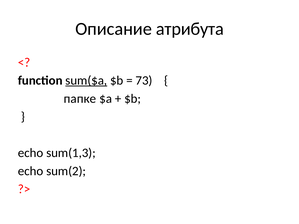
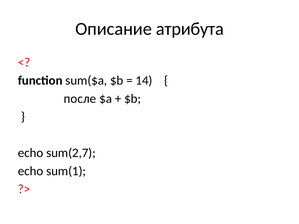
sum($a underline: present -> none (86, 81)
73: 73 -> 14 (144, 81)
папке: папке -> после (80, 99)
sum(1,3: sum(1,3 -> sum(2,7 (71, 153)
sum(2: sum(2 -> sum(1 (66, 171)
